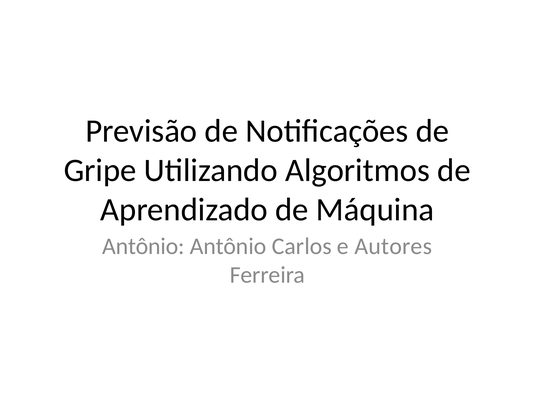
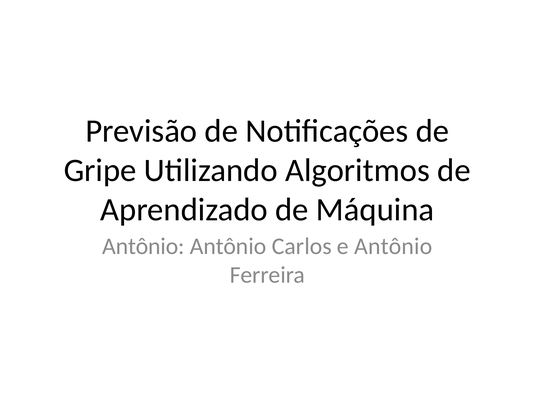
e Autores: Autores -> Antônio (393, 246)
